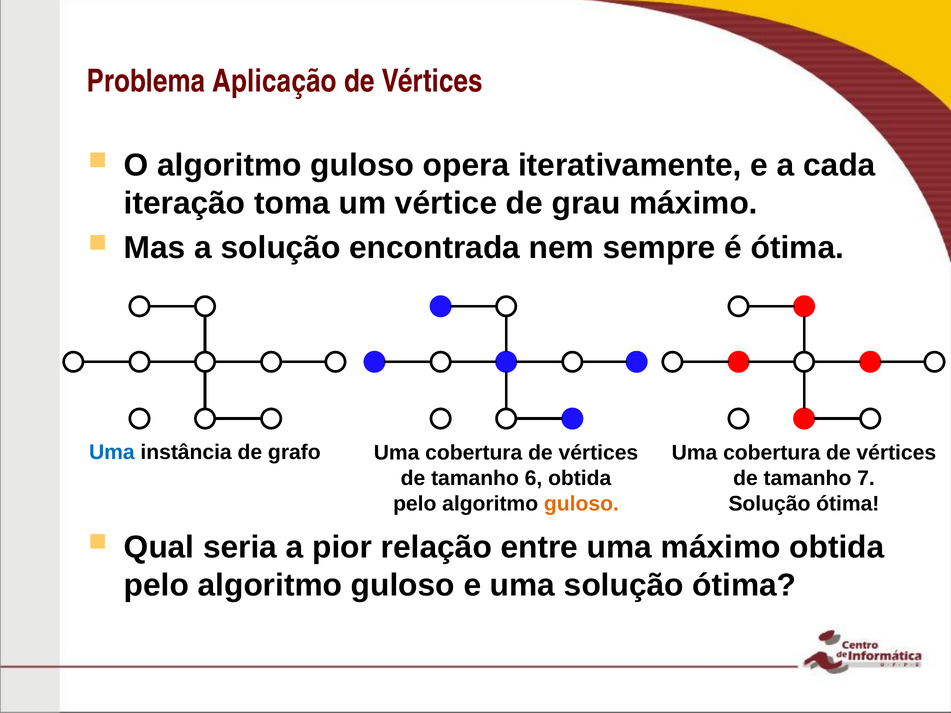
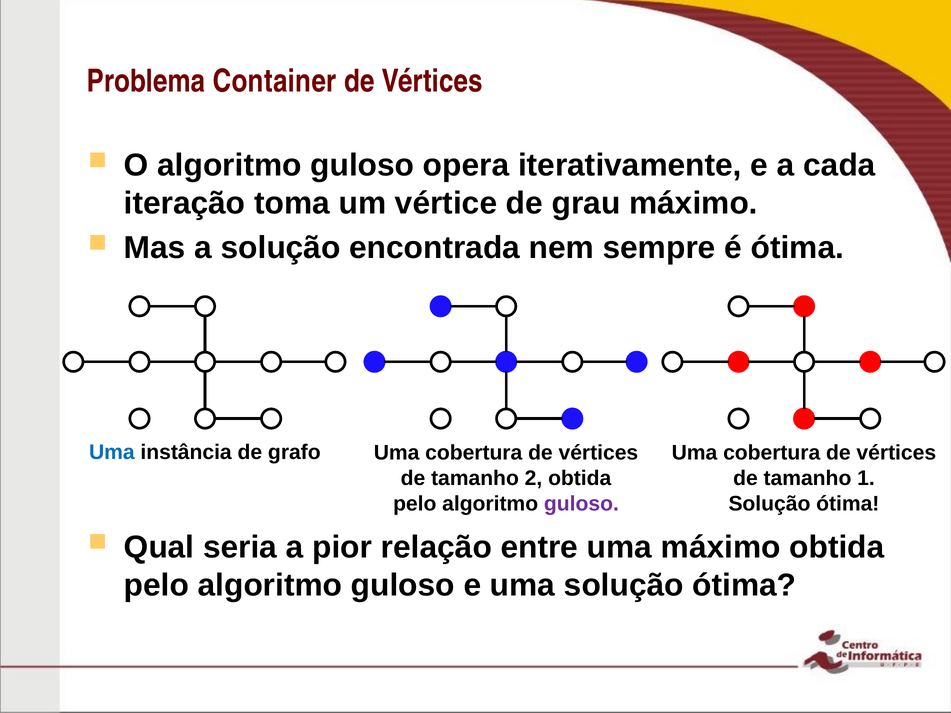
Aplicação: Aplicação -> Container (275, 81)
6: 6 -> 2 (534, 478)
7: 7 -> 1 (866, 478)
guloso colour: orange -> purple (581, 504)
